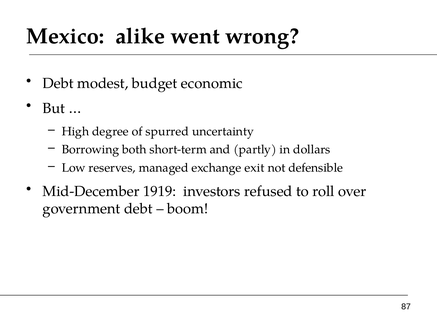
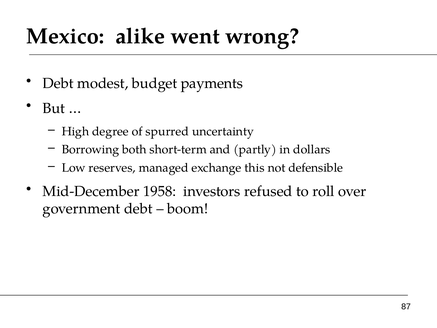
economic: economic -> payments (212, 83)
exit: exit -> this (254, 168)
1919: 1919 -> 1958 (160, 191)
